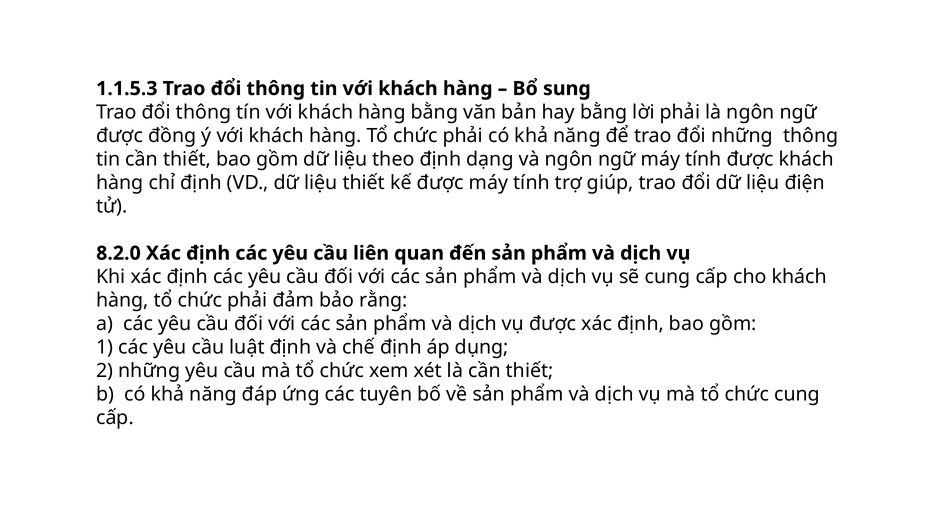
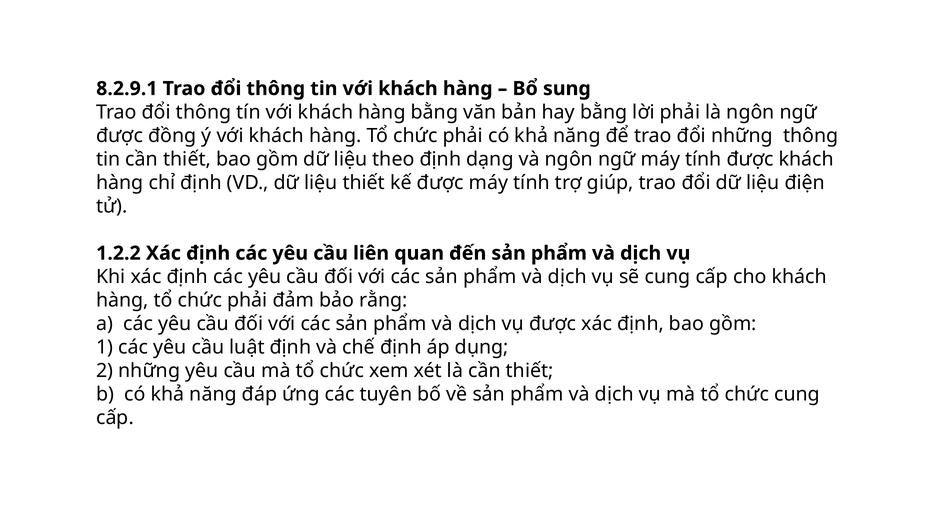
1.1.5.3: 1.1.5.3 -> 8.2.9.1 (127, 89)
8.2.0: 8.2.0 -> 1.2.2 (118, 253)
